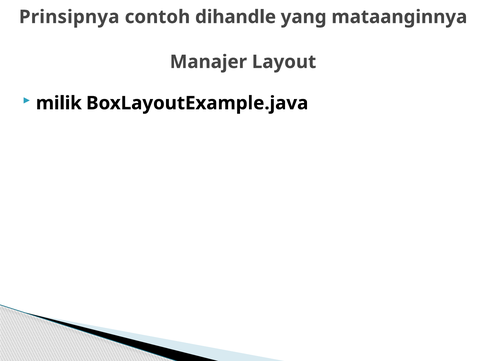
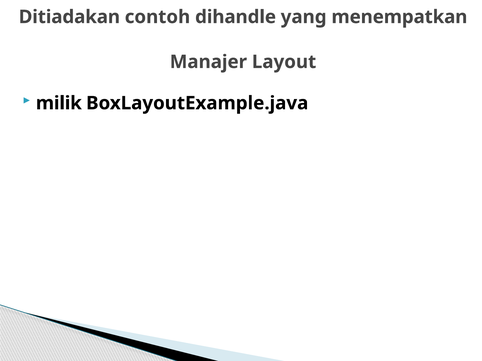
Prinsipnya: Prinsipnya -> Ditiadakan (69, 17)
mataanginnya: mataanginnya -> menempatkan (399, 17)
